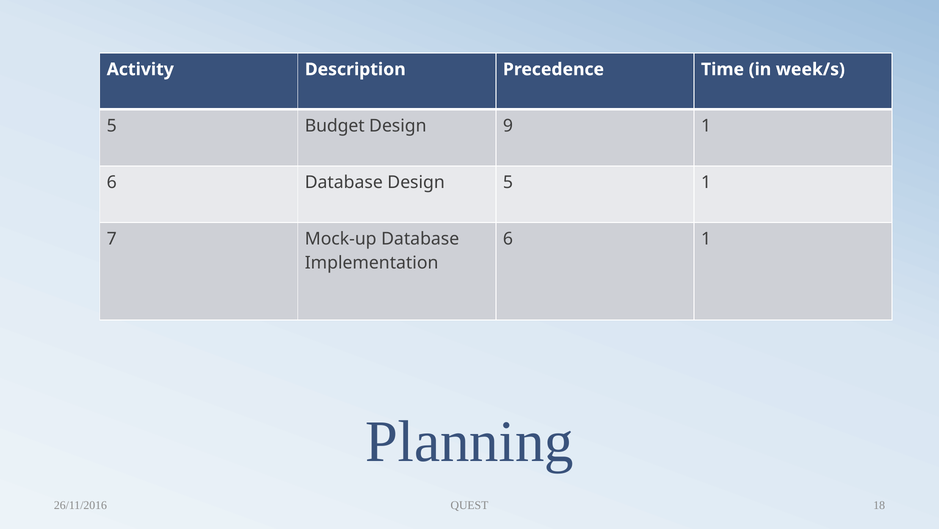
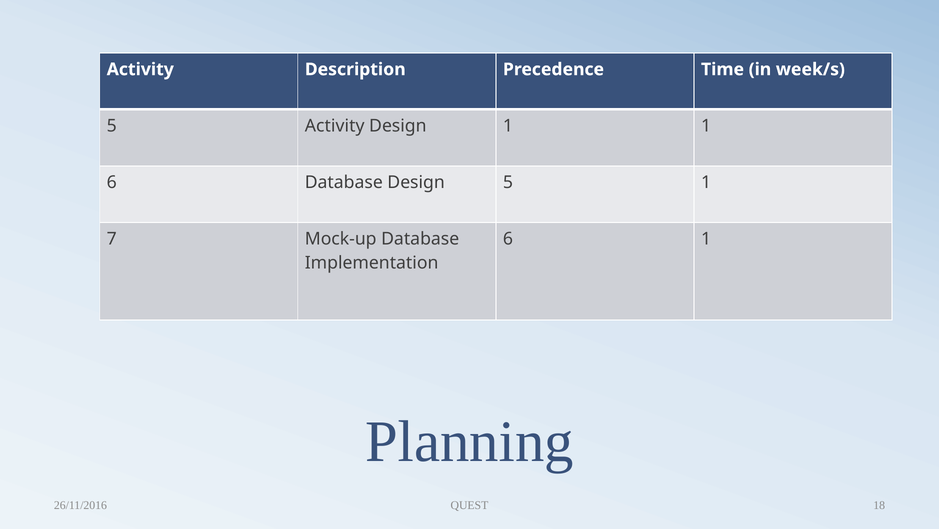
5 Budget: Budget -> Activity (335, 126)
Design 9: 9 -> 1 (508, 126)
